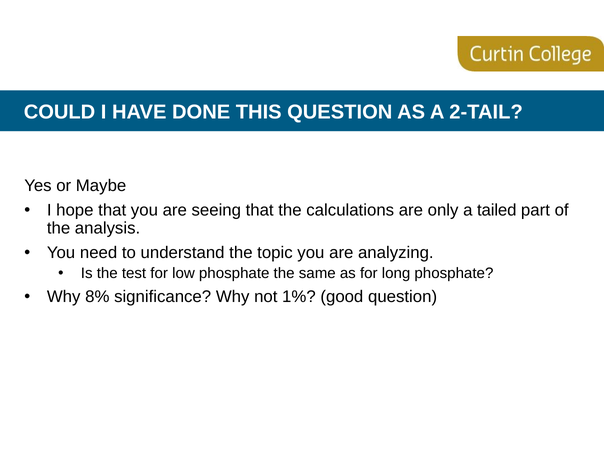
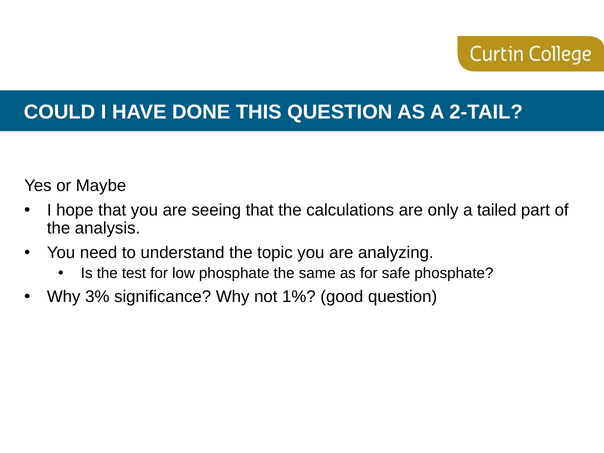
long: long -> safe (396, 273)
8%: 8% -> 3% (97, 297)
